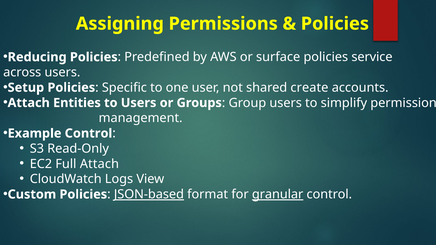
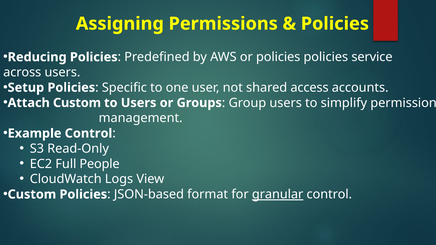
or surface: surface -> policies (278, 57)
create: create -> access (310, 88)
Attach Entities: Entities -> Custom (77, 103)
Full Attach: Attach -> People (100, 164)
JSON-based underline: present -> none (149, 195)
